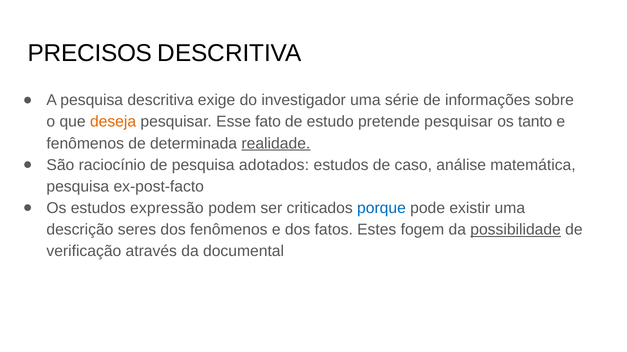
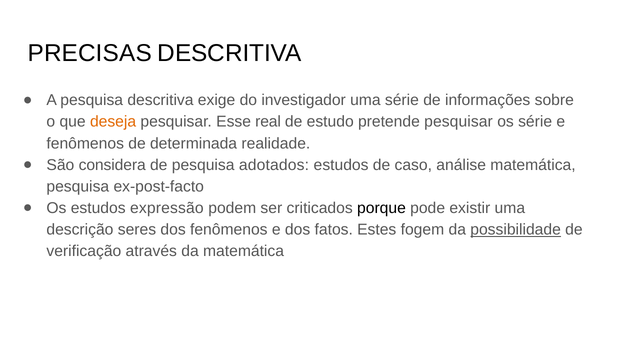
PRECISOS: PRECISOS -> PRECISAS (90, 53)
fato: fato -> real (268, 122)
os tanto: tanto -> série (535, 122)
realidade underline: present -> none (276, 144)
raciocínio: raciocínio -> considera (112, 165)
porque colour: blue -> black (381, 209)
da documental: documental -> matemática (244, 252)
